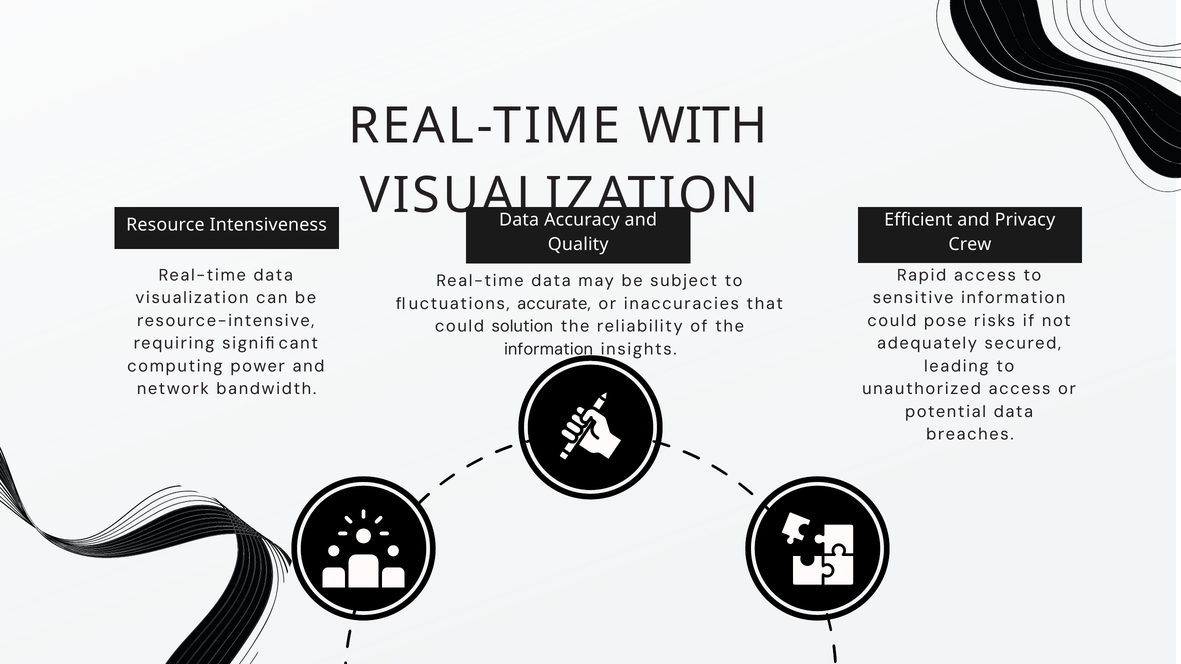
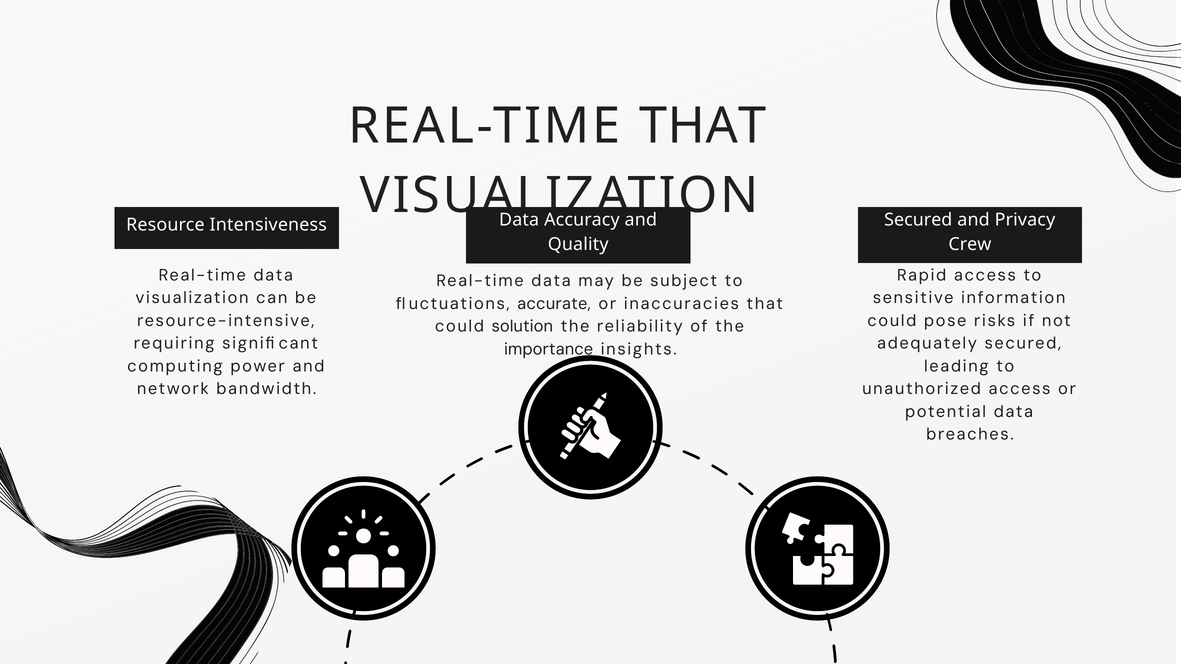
REAL-TIME WITH: WITH -> THAT (703, 126)
Efficient: Efficient -> Secured (918, 220)
information: information -> importance (549, 349)
